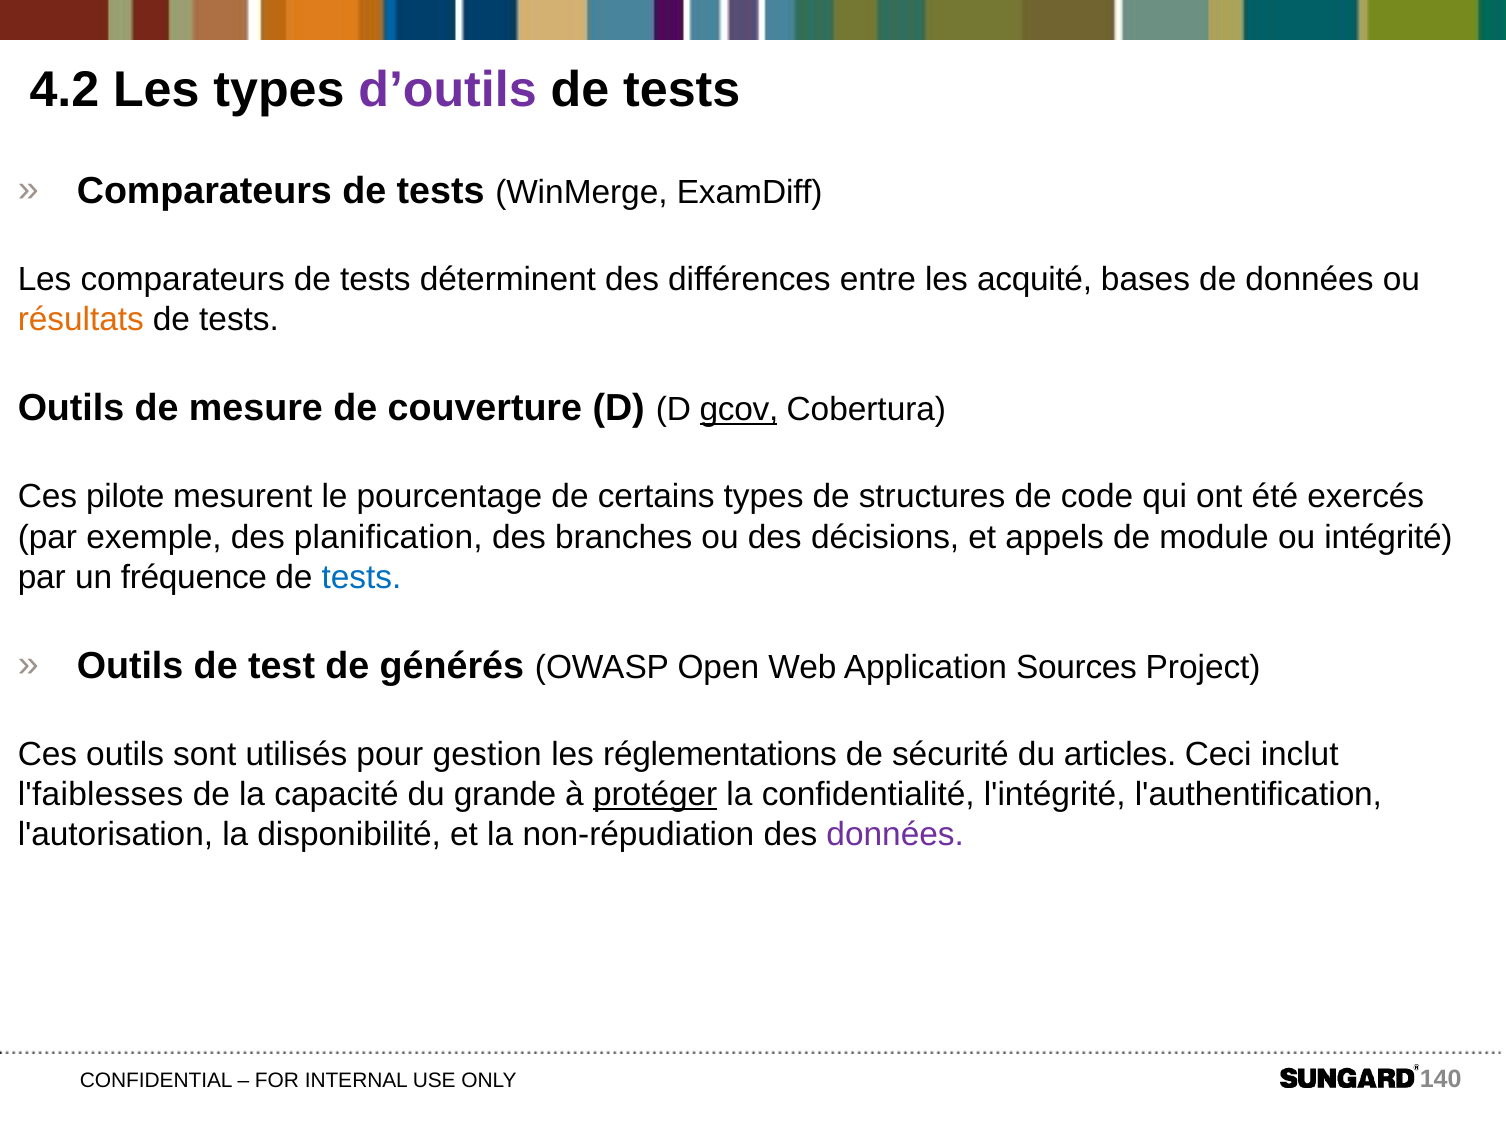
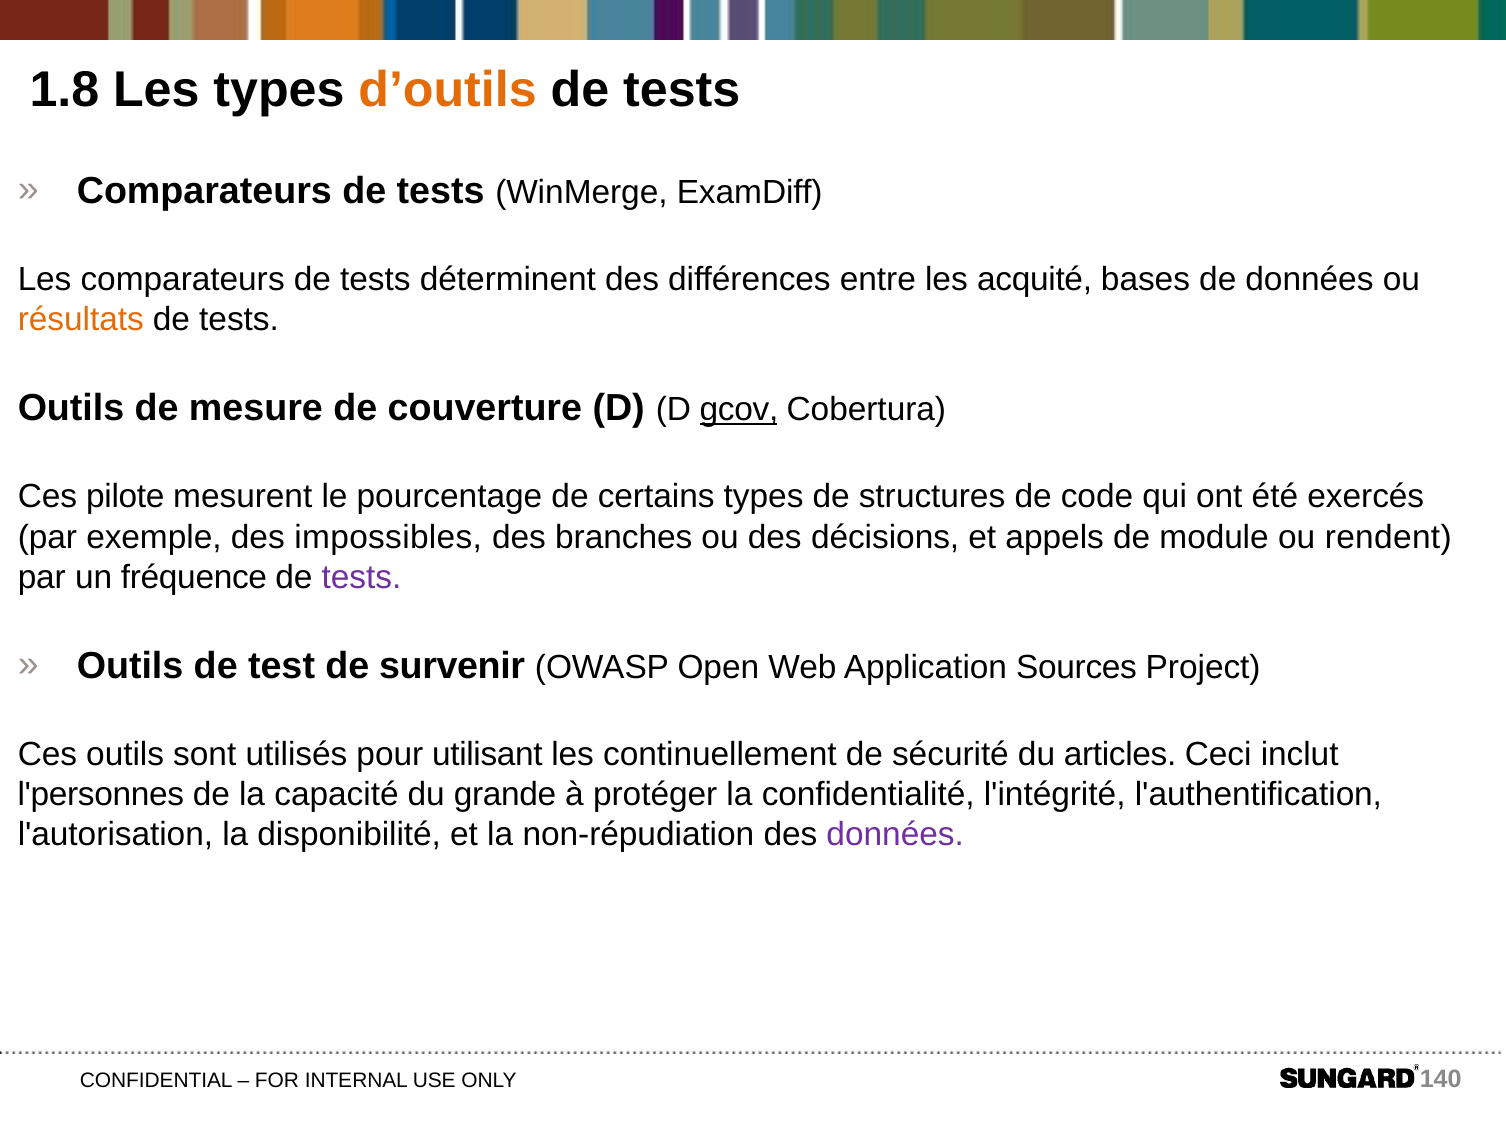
4.2: 4.2 -> 1.8 (64, 90)
d’outils colour: purple -> orange (448, 90)
planification: planification -> impossibles (388, 537)
intégrité: intégrité -> rendent (1388, 537)
tests colour: blue -> purple (362, 577)
générés: générés -> survenir (452, 666)
gestion: gestion -> utilisant (487, 755)
réglementations: réglementations -> continuellement (720, 755)
l'faiblesses: l'faiblesses -> l'personnes (101, 795)
protéger underline: present -> none (655, 795)
